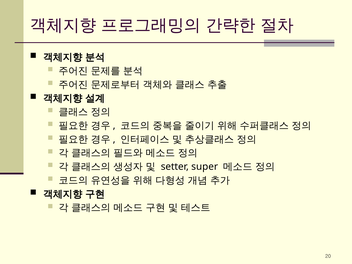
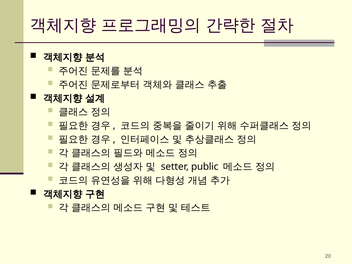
super: super -> public (205, 167)
